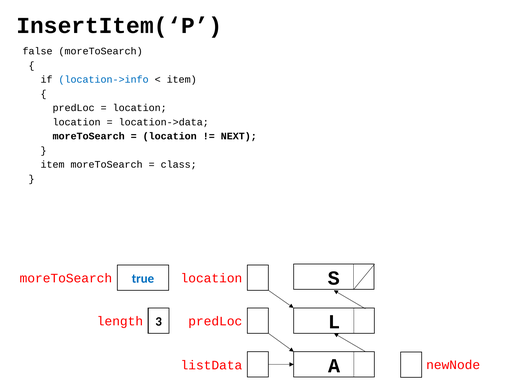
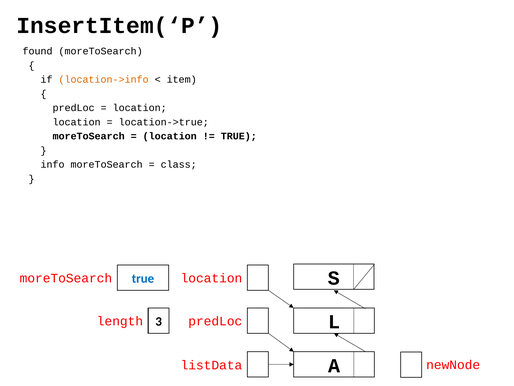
false: false -> found (38, 51)
location->info colour: blue -> orange (104, 79)
location->data: location->data -> location->true (164, 122)
NEXT: NEXT -> TRUE (239, 136)
item: item -> info (53, 164)
